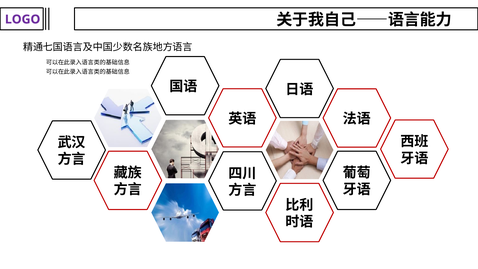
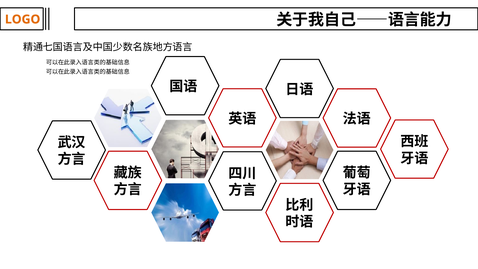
LOGO colour: purple -> orange (23, 19)
